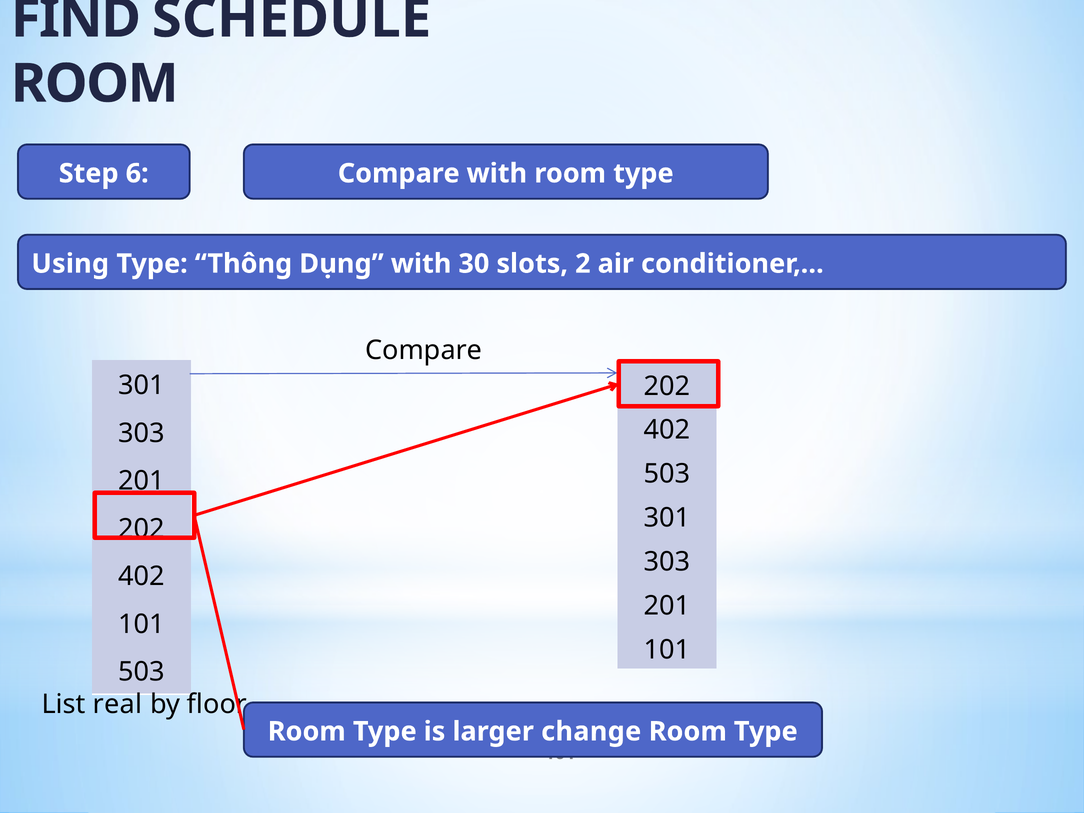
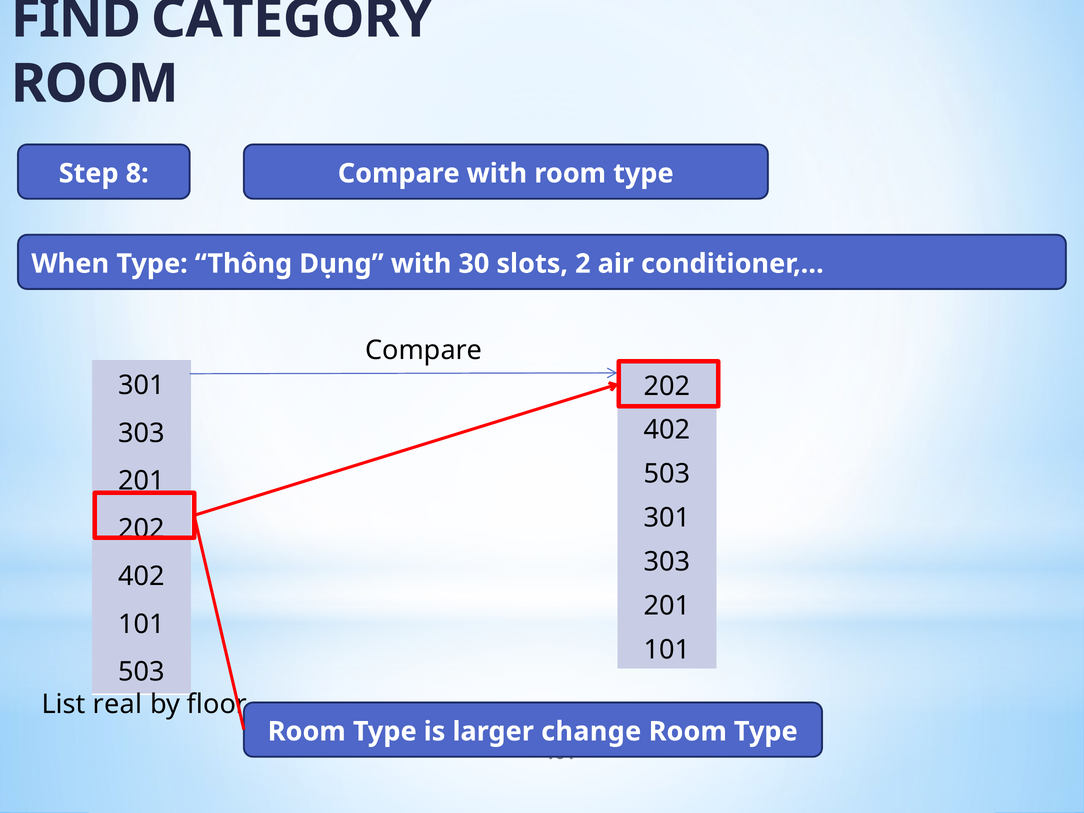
SCHEDULE: SCHEDULE -> CATEGORY (292, 19)
6: 6 -> 8 (137, 173)
Using: Using -> When (70, 264)
